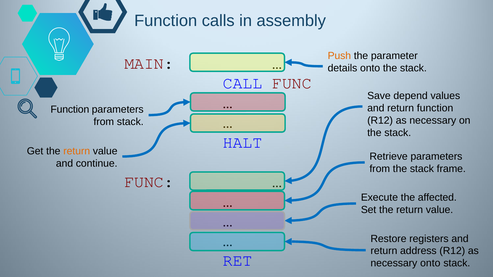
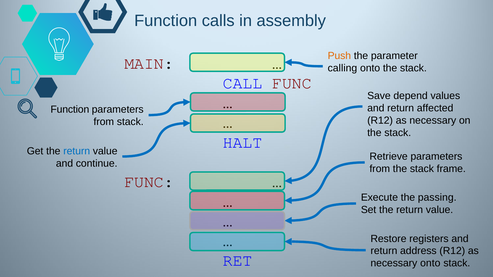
details: details -> calling (342, 68)
return function: function -> affected (435, 108)
return colour: orange -> blue (77, 151)
affected: affected -> passing (437, 198)
